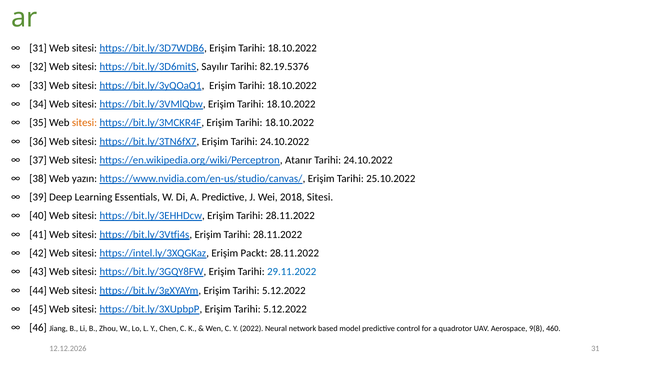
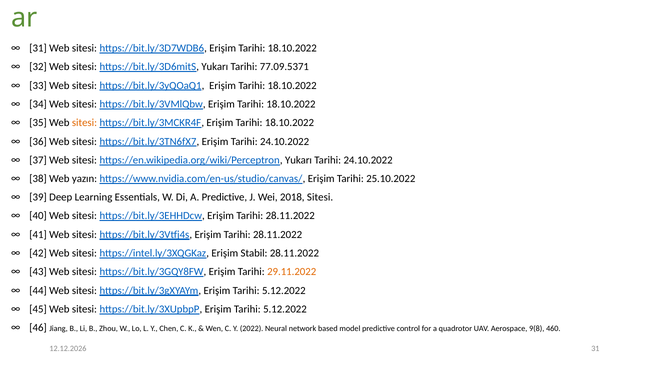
https://bit.ly/3D6mitS Sayılır: Sayılır -> Yukarı (215, 67)
82.19.5376: 82.19.5376 -> 77.09.5371 (284, 67)
https://en.wikipedia.org/wiki/Perceptron Atanır: Atanır -> Yukarı (299, 160)
Packt: Packt -> Stabil (254, 253)
29.11.2022 colour: blue -> orange (292, 272)
